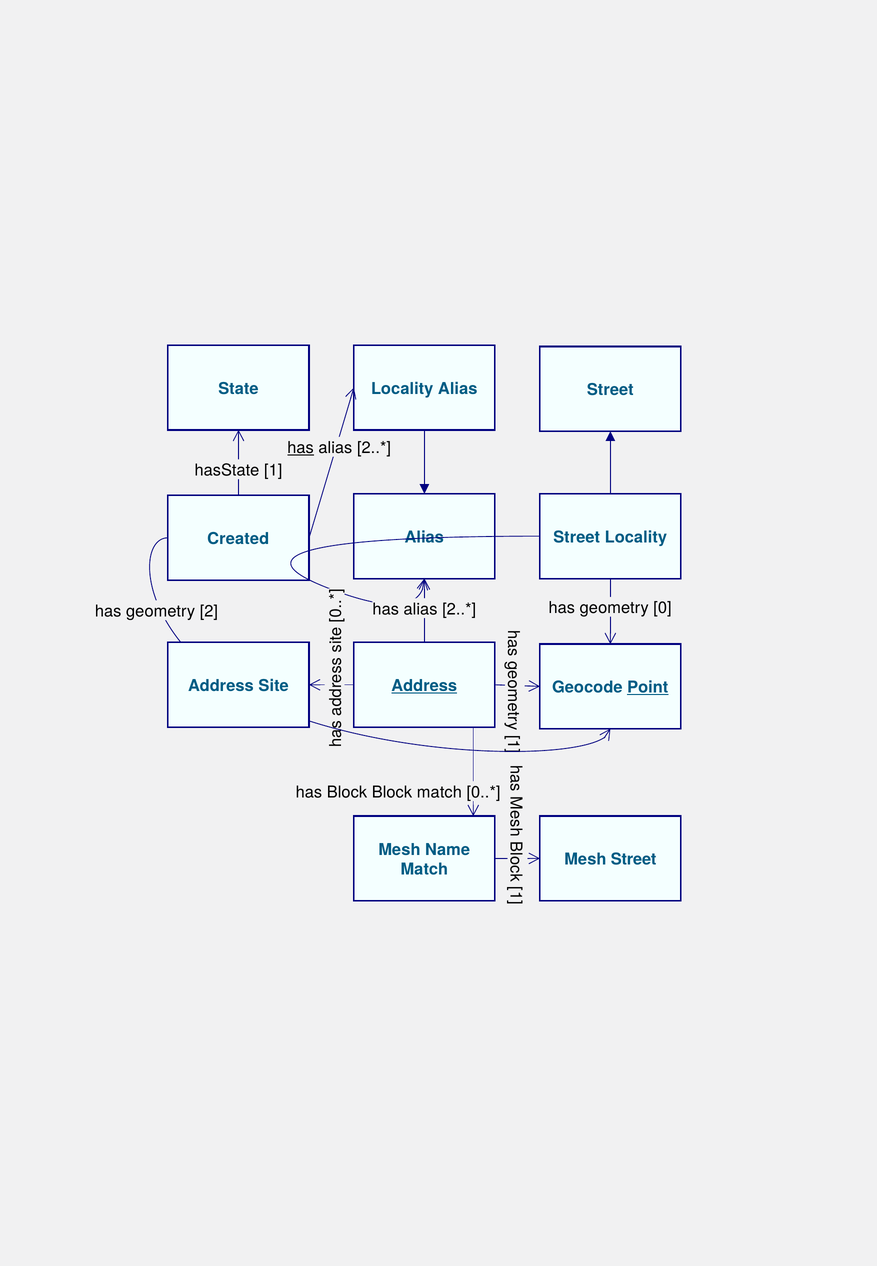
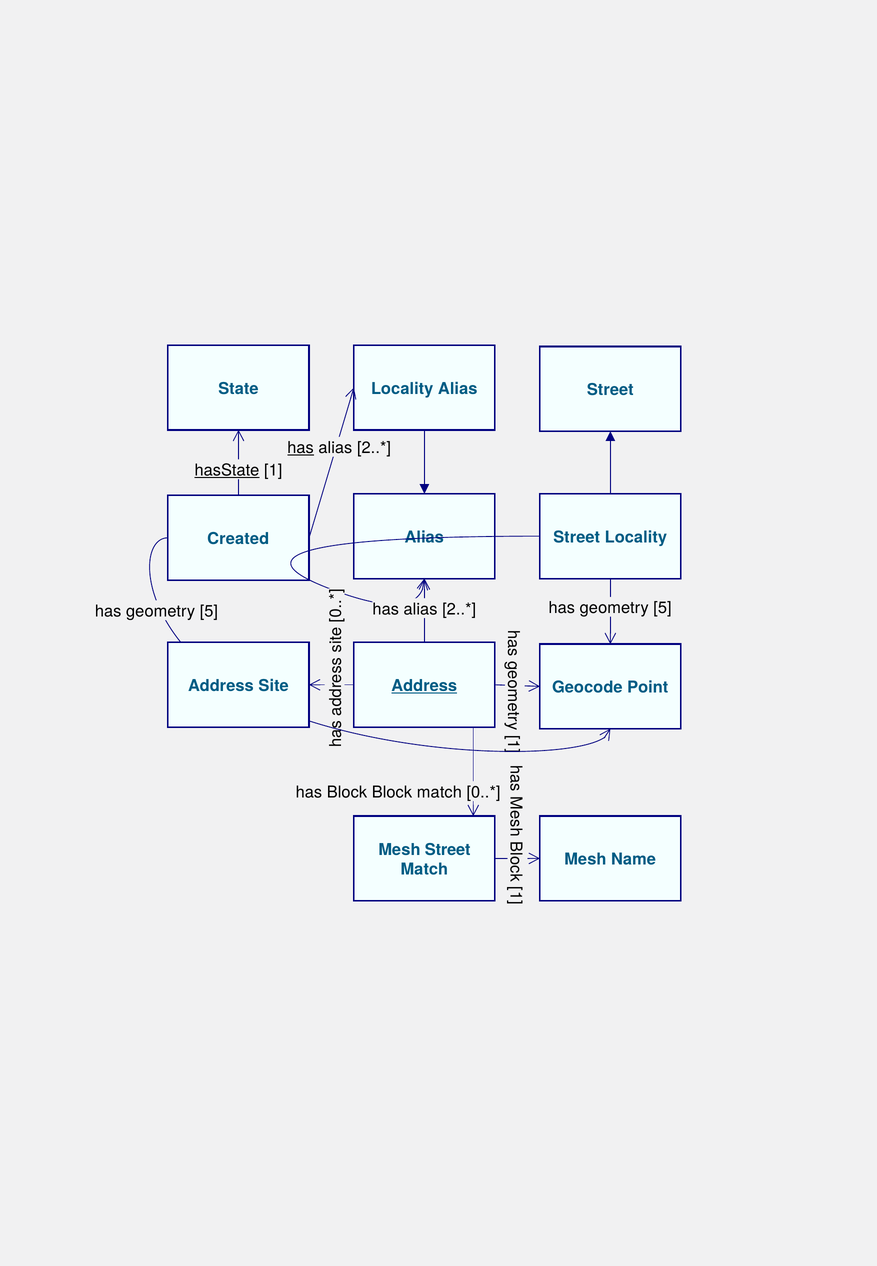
hasState underline: none -> present (227, 471)
0: 0 -> 5 (663, 608)
2: 2 -> 5 (209, 612)
Point underline: present -> none (648, 688)
Mesh Name: Name -> Street (448, 850)
Mesh Street: Street -> Name (633, 860)
